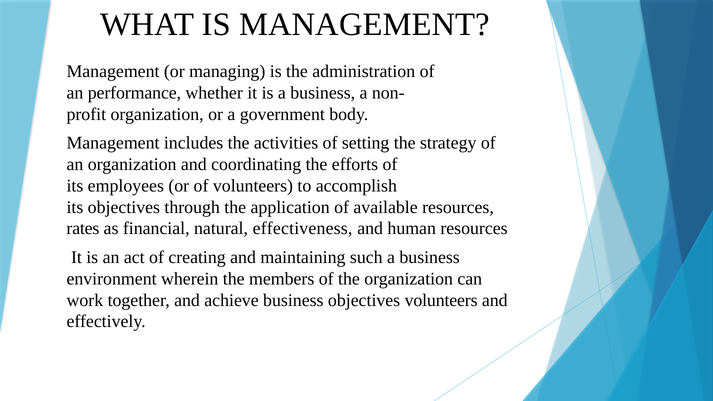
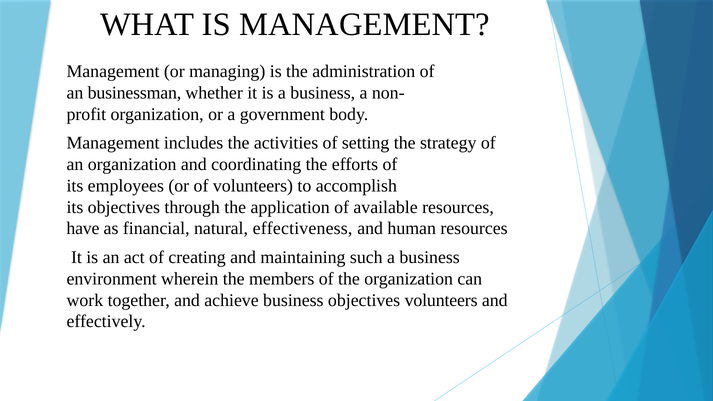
performance: performance -> businessman (134, 93)
rates: rates -> have (83, 229)
